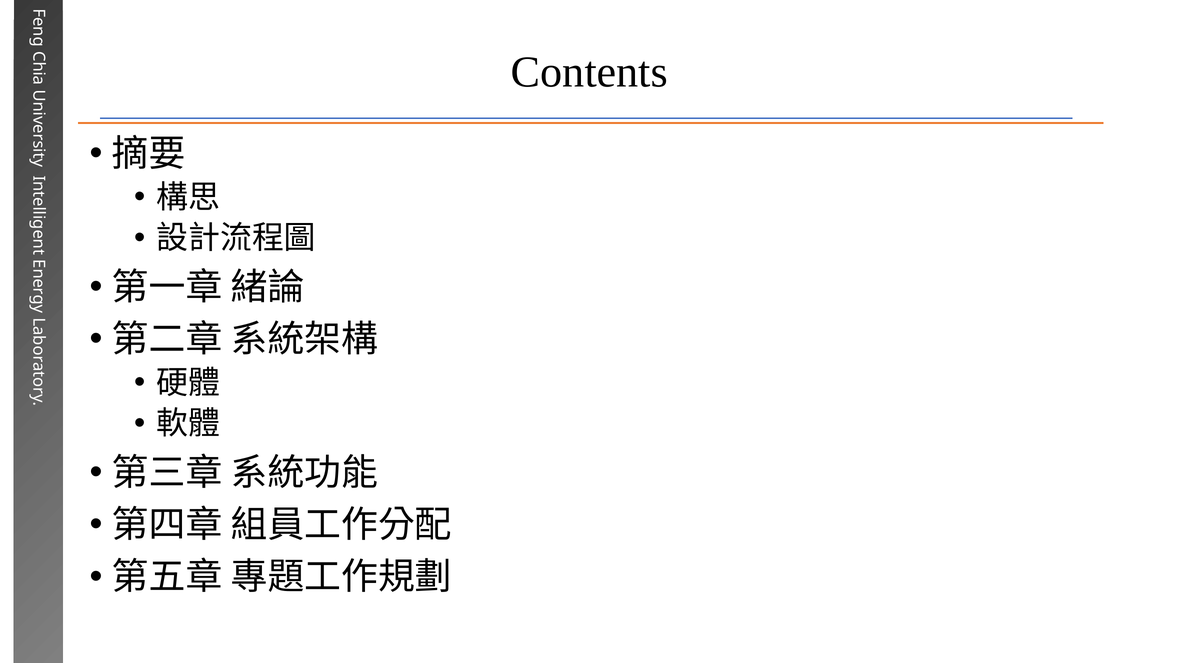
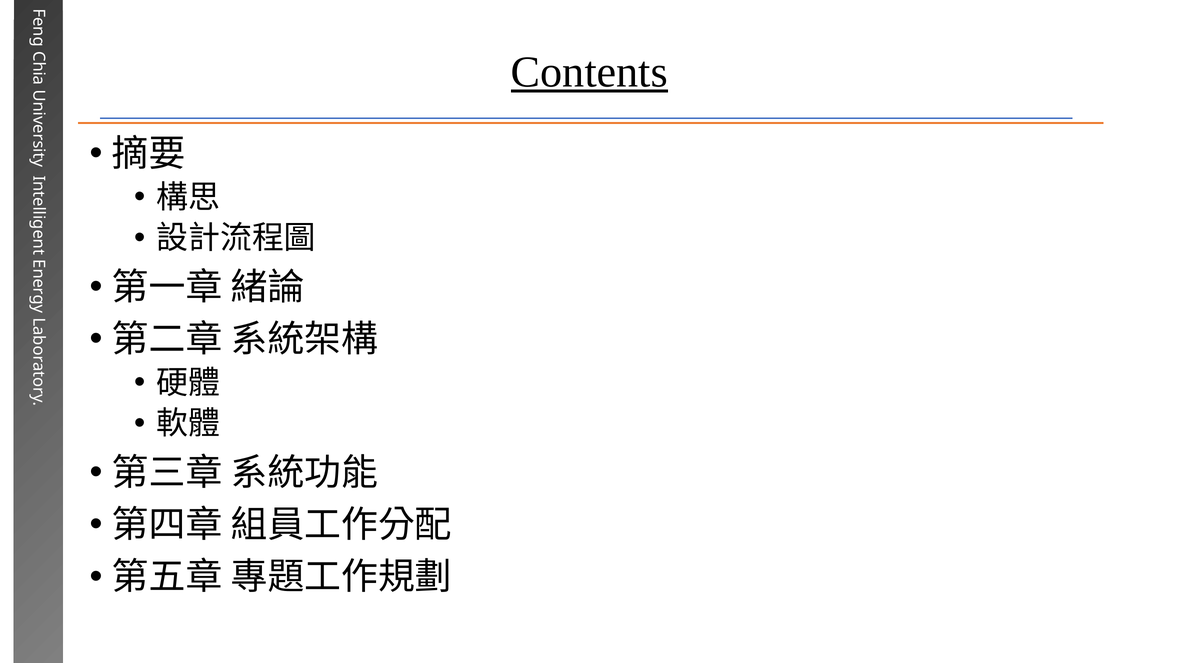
Contents underline: none -> present (589, 72)
